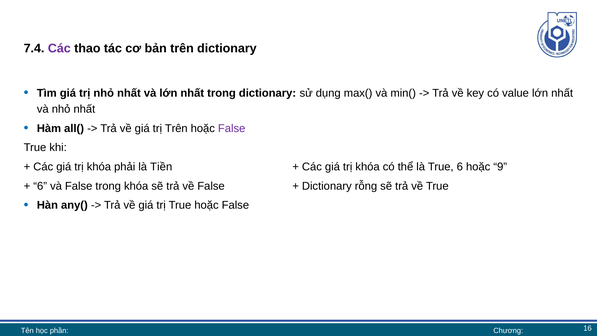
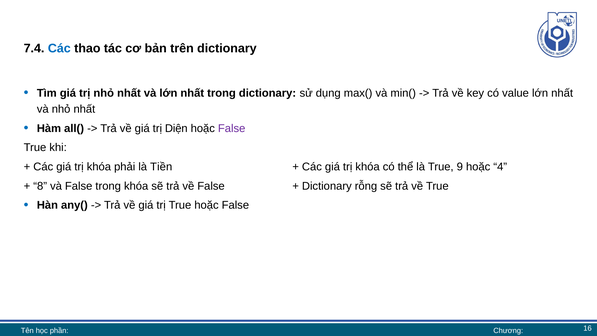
Các colour: purple -> blue (59, 48)
trị Trên: Trên -> Diện (176, 128)
True 6: 6 -> 9 (460, 167)
9: 9 -> 4 (500, 167)
6: 6 -> 8 (40, 186)
